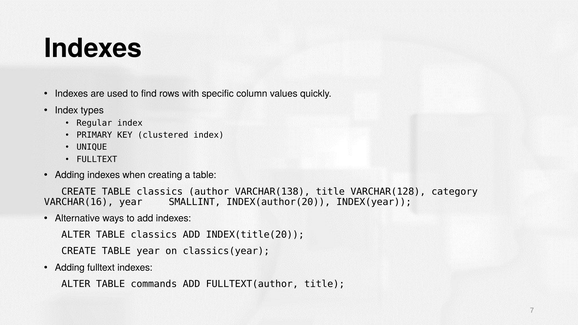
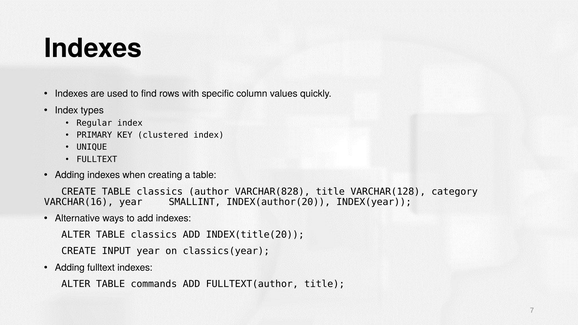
VARCHAR(138: VARCHAR(138 -> VARCHAR(828 (272, 192)
TABLE: TABLE -> INPUT (116, 251)
